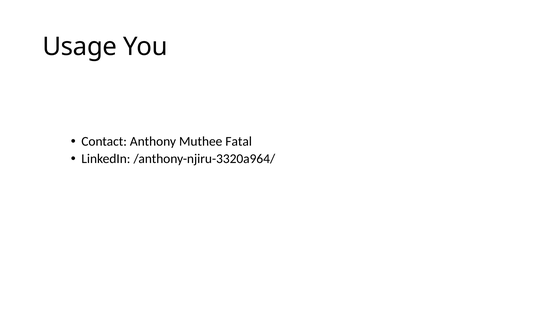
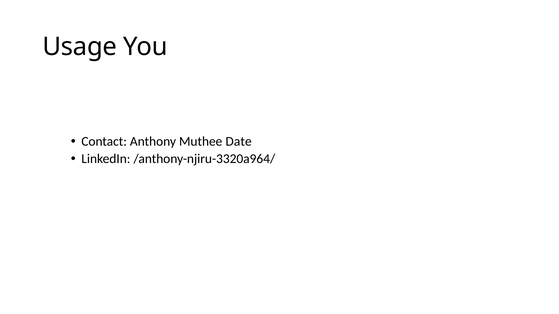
Fatal: Fatal -> Date (239, 142)
